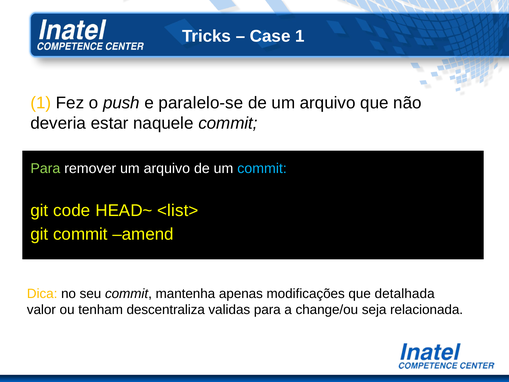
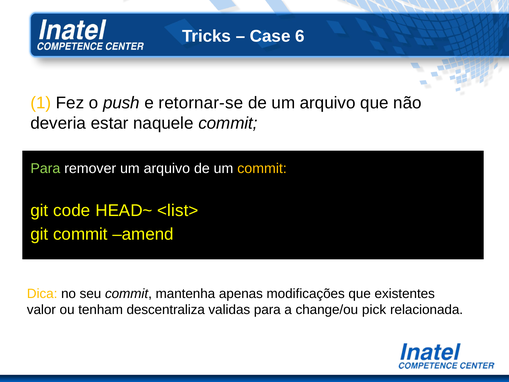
Case 1: 1 -> 6 (300, 36)
paralelo-se: paralelo-se -> retornar-se (201, 103)
commit colour: light blue -> yellow (262, 168)
detalhada: detalhada -> existentes (405, 293)
seja: seja -> pick (374, 310)
